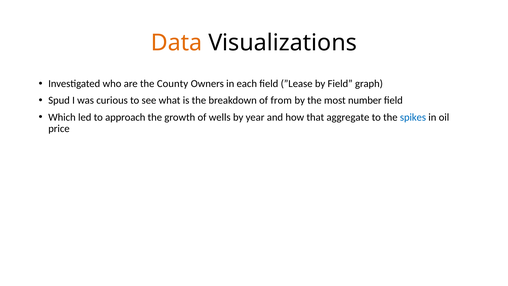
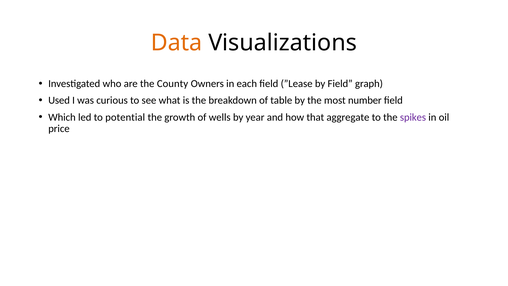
Spud: Spud -> Used (59, 100)
from: from -> table (281, 100)
approach: approach -> potential (125, 117)
spikes colour: blue -> purple (413, 117)
